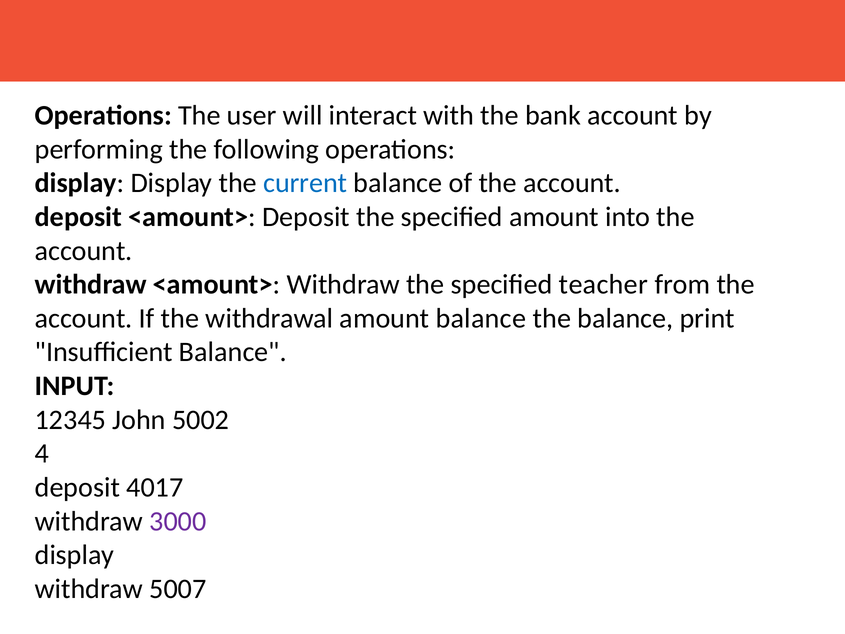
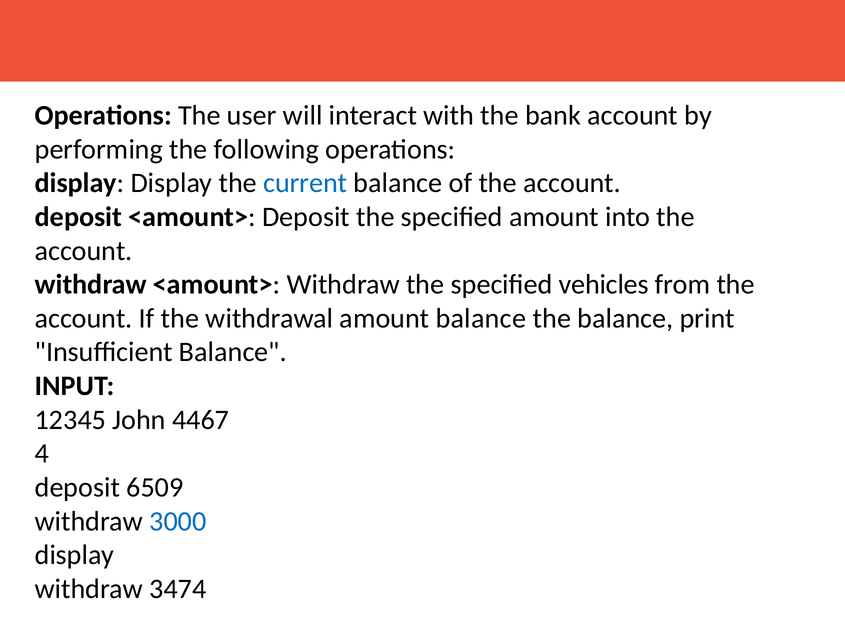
teacher: teacher -> vehicles (604, 284)
5002: 5002 -> 4467 (201, 420)
4017: 4017 -> 6509 (155, 487)
3000 colour: purple -> blue (178, 521)
5007: 5007 -> 3474 (178, 589)
